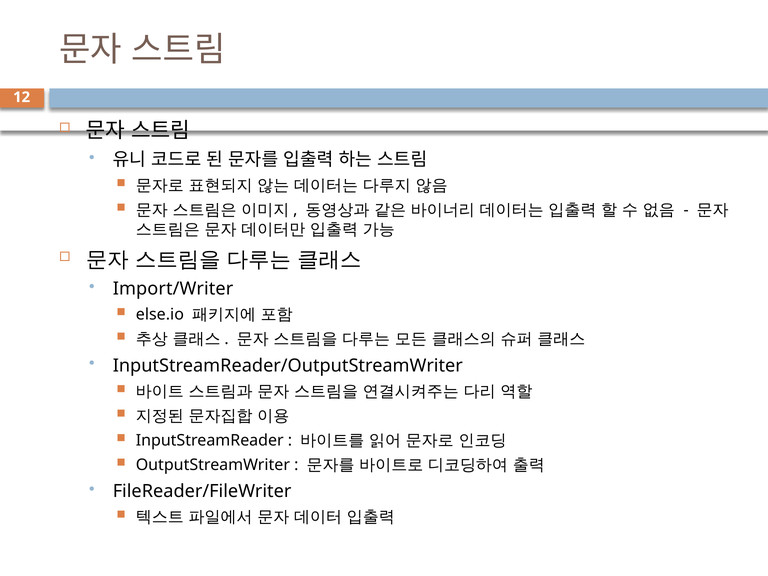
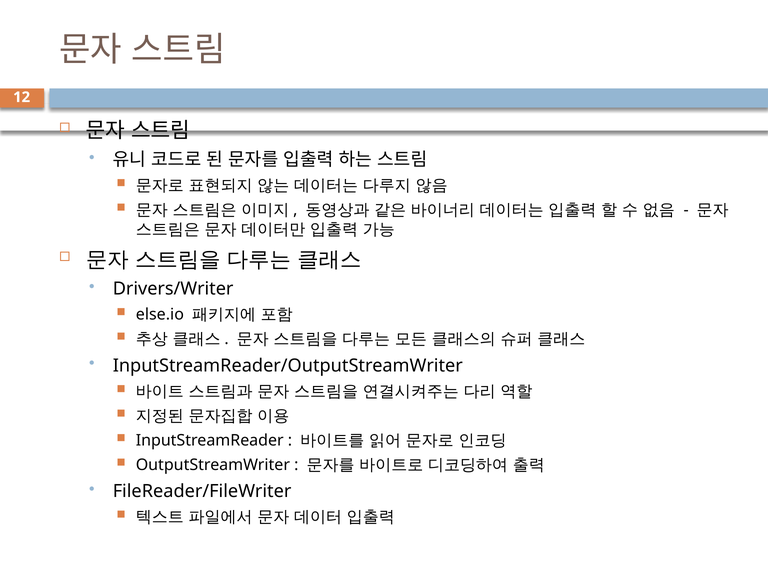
Import/Writer: Import/Writer -> Drivers/Writer (173, 289)
